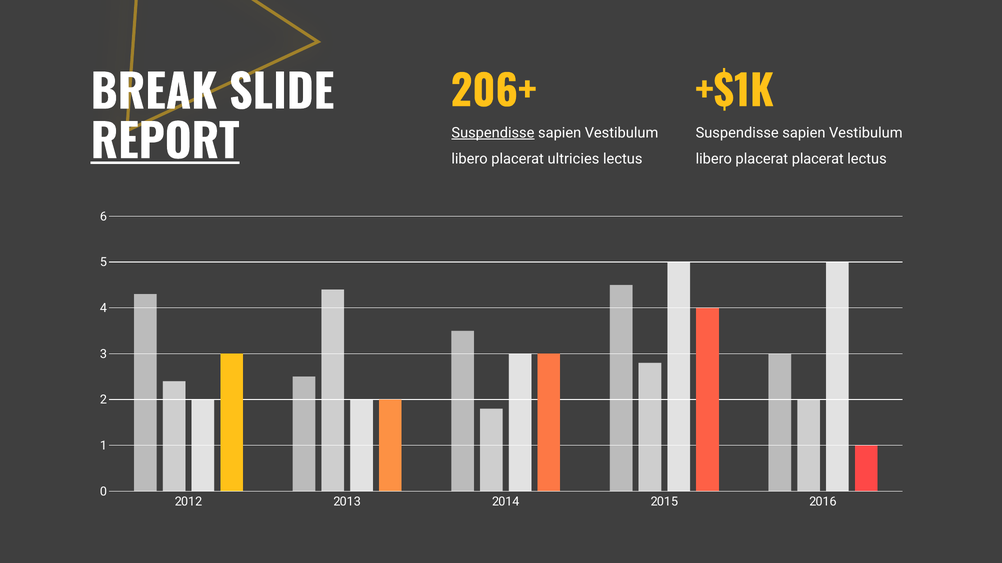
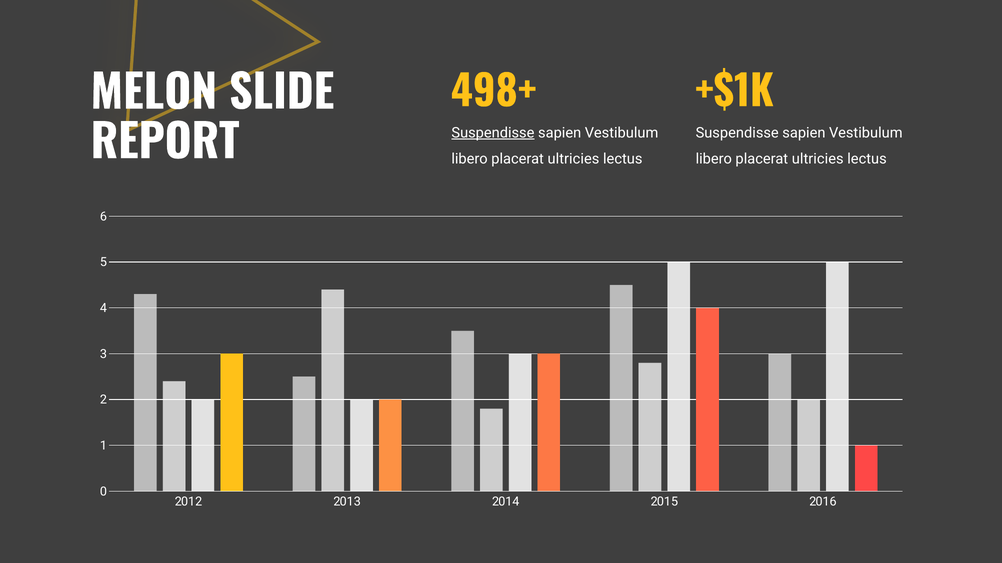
BREAK: BREAK -> MELON (154, 94)
206+: 206+ -> 498+ (494, 92)
REPORT underline: present -> none (165, 143)
placerat: placerat -> ultricies (818, 159)
